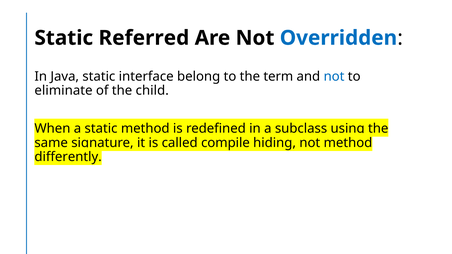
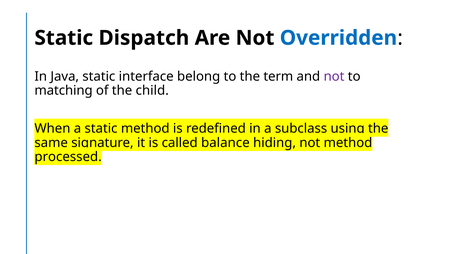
Referred: Referred -> Dispatch (144, 38)
not colour: blue -> purple (334, 76)
eliminate: eliminate -> matching (64, 91)
compile: compile -> balance (225, 143)
differently: differently -> processed (68, 157)
